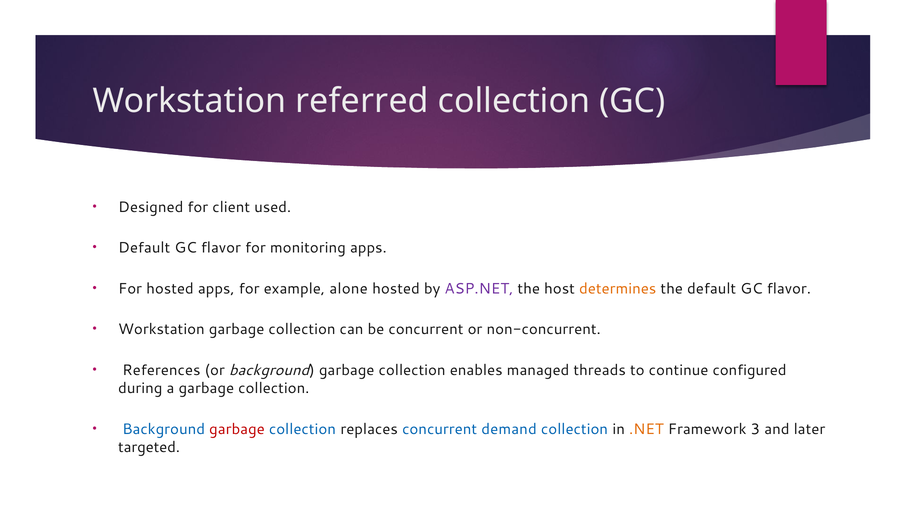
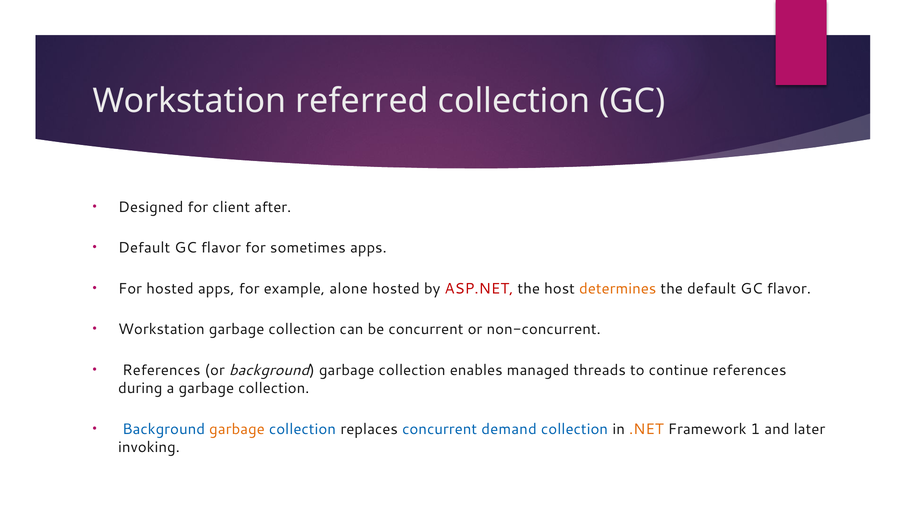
used: used -> after (273, 207)
monitoring: monitoring -> sometimes (308, 248)
ASP.NET colour: purple -> red (479, 288)
continue configured: configured -> references (750, 370)
garbage colour: red -> orange (237, 429)
3: 3 -> 1 (755, 429)
targeted: targeted -> invoking (149, 447)
